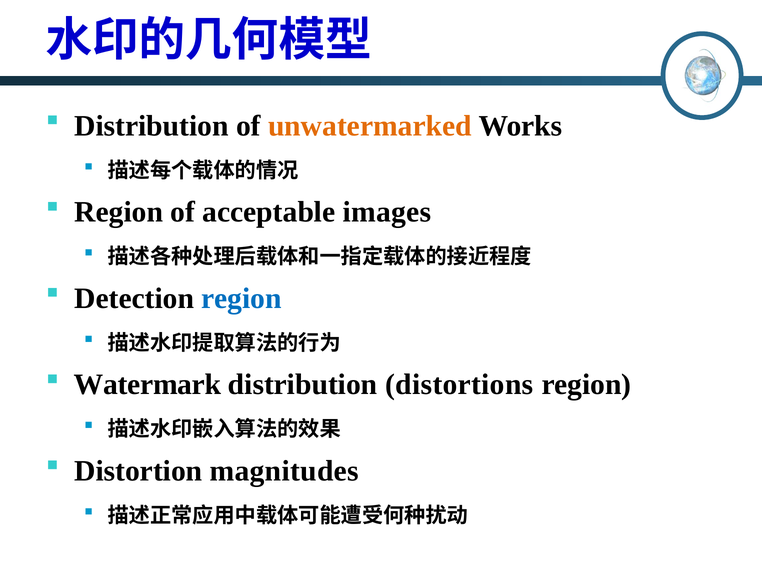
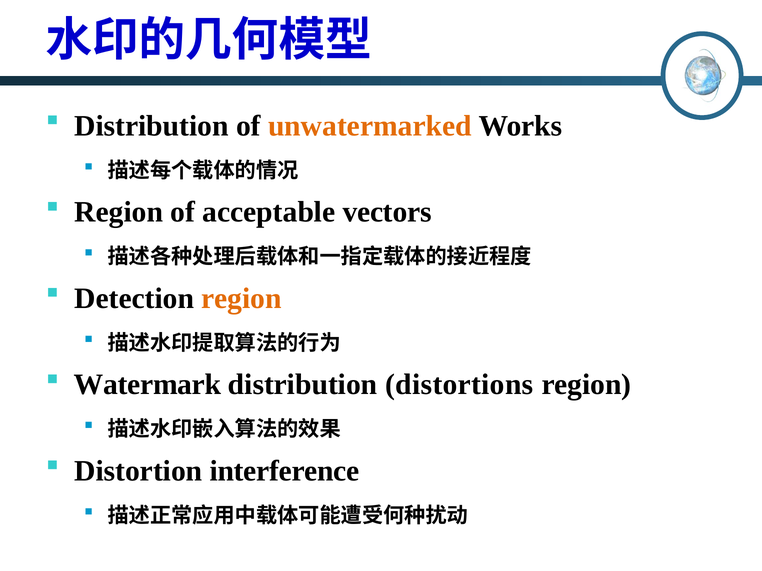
images: images -> vectors (387, 212)
region colour: blue -> orange (241, 299)
magnitudes: magnitudes -> interference (285, 471)
